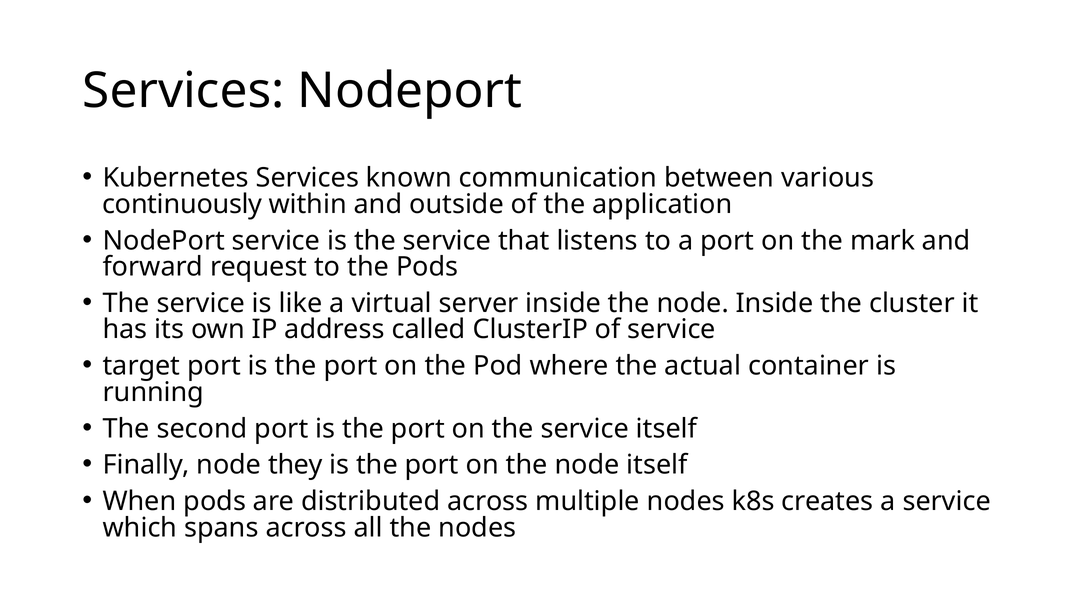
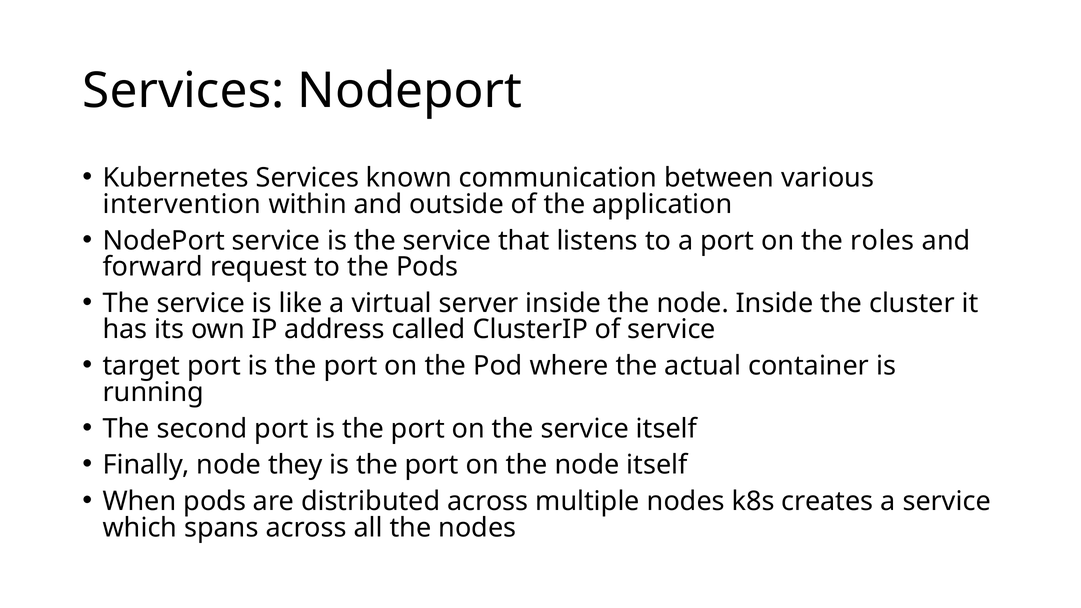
continuously: continuously -> intervention (182, 204)
mark: mark -> roles (882, 241)
